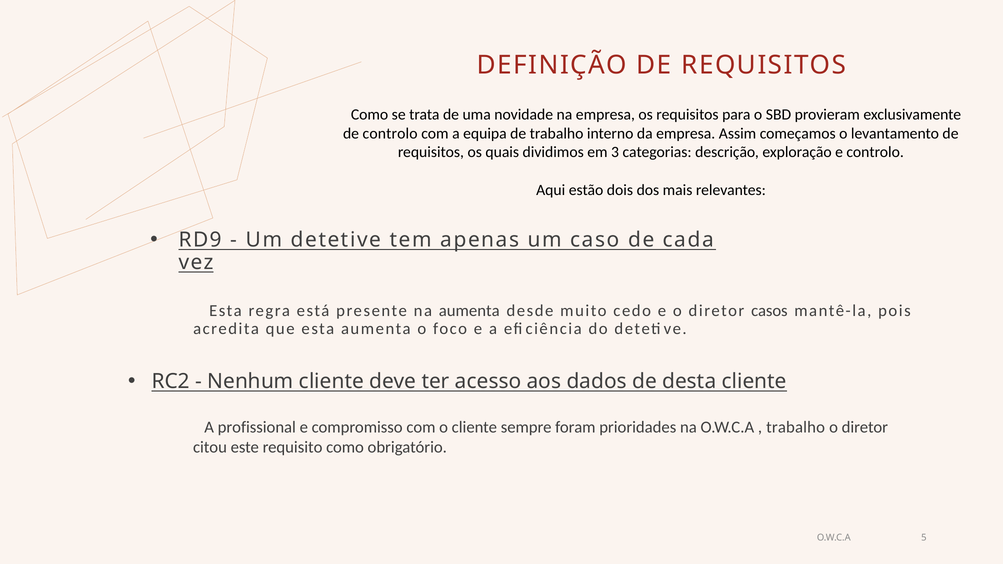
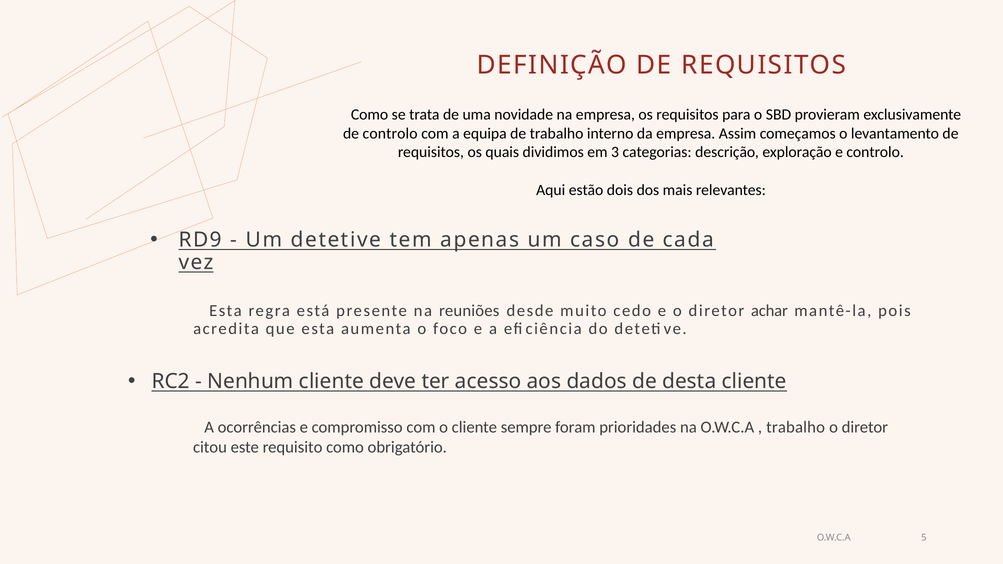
na aumenta: aumenta -> reuniões (469, 311)
casos: casos -> achar (769, 311)
profissional: profissional -> ocorrências (257, 427)
